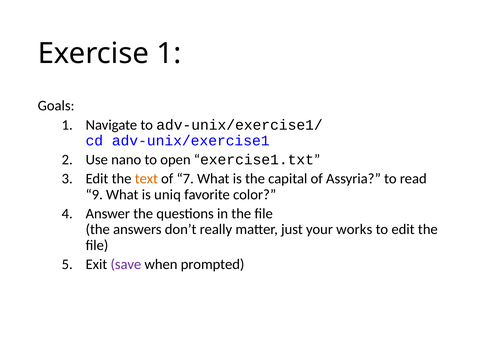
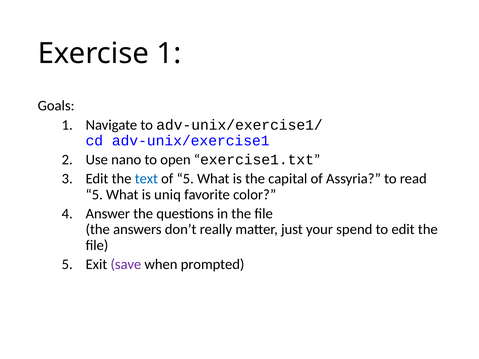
text colour: orange -> blue (146, 179)
of 7: 7 -> 5 (185, 179)
9: 9 -> 5 (94, 195)
works: works -> spend (354, 230)
